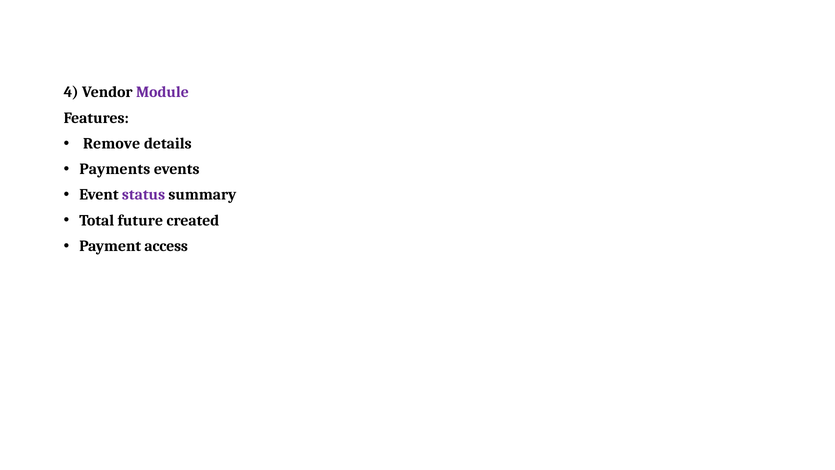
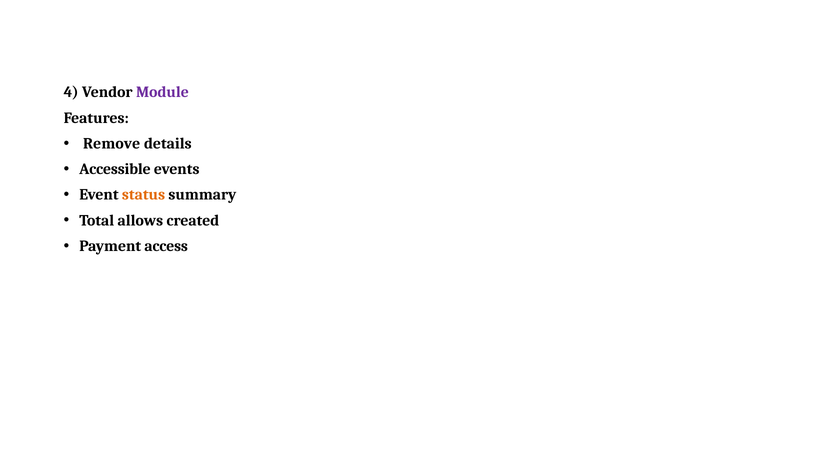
Payments: Payments -> Accessible (115, 169)
status colour: purple -> orange (144, 195)
future: future -> allows (140, 220)
